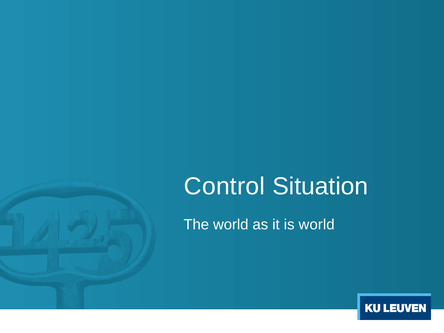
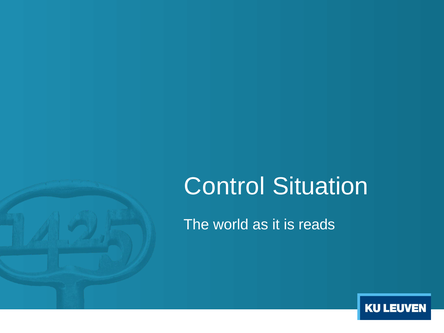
is world: world -> reads (317, 224)
